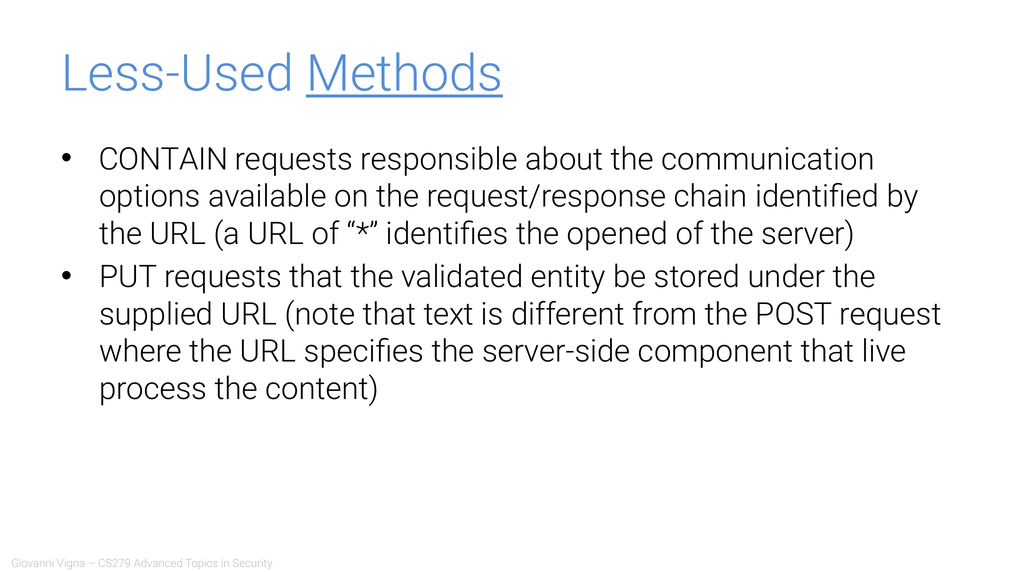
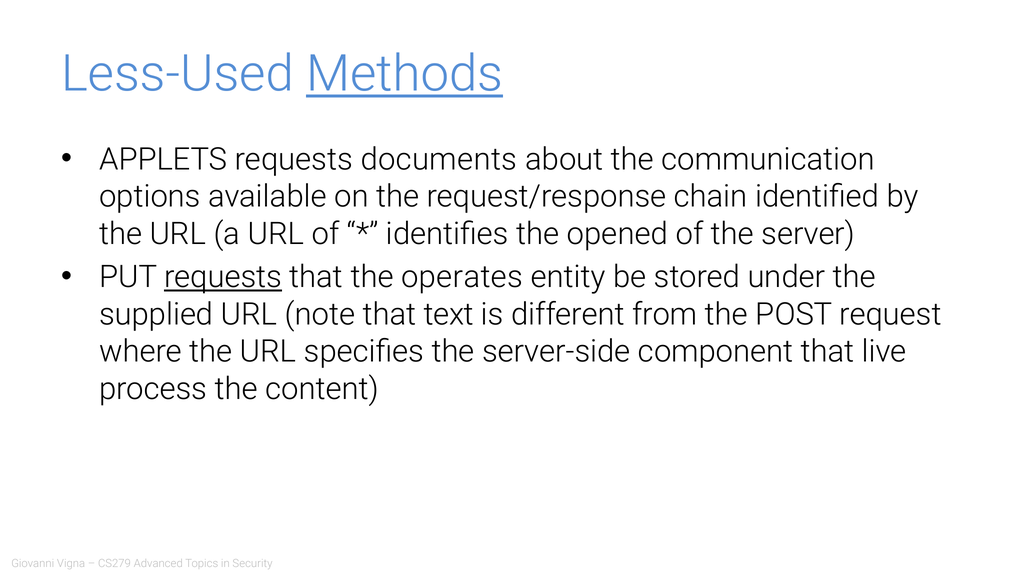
CONTAIN: CONTAIN -> APPLETS (163, 159)
responsible: responsible -> documents (439, 159)
requests underline: none -> present (223, 277)
validated: validated -> operates (462, 277)
